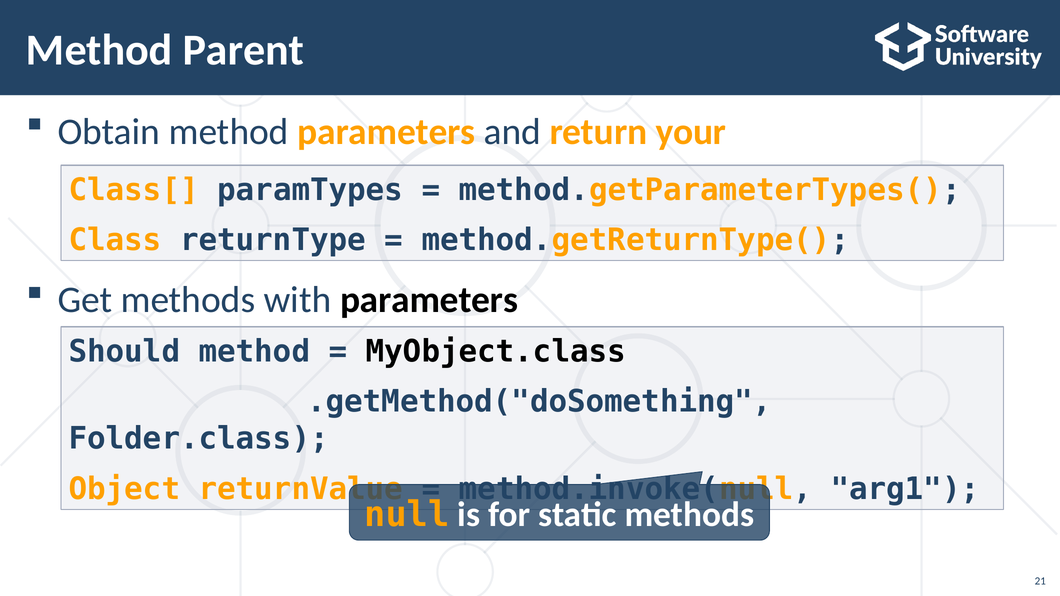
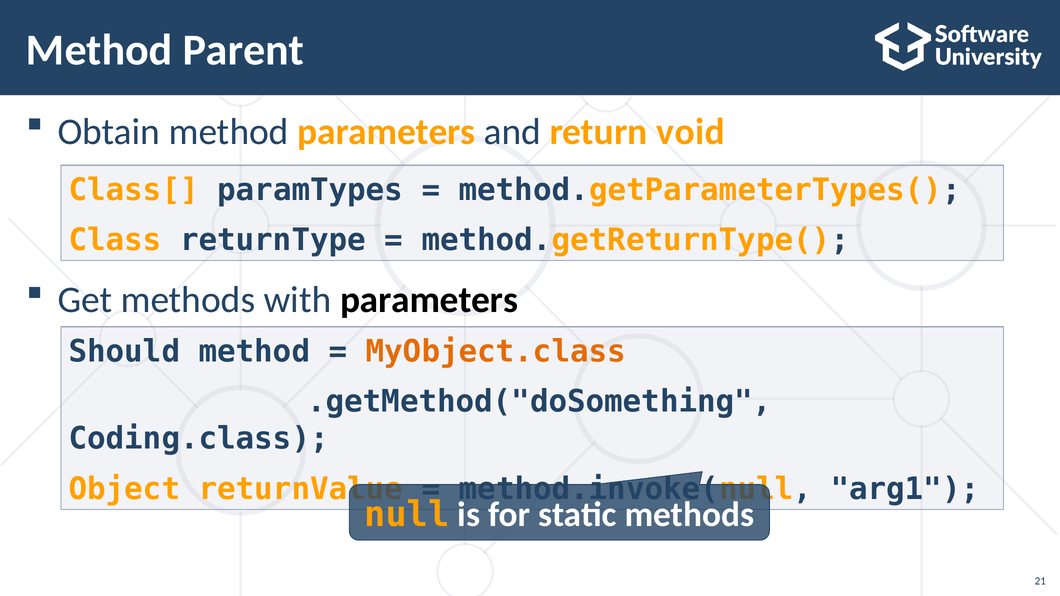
your: your -> void (691, 132)
MyObject.class colour: black -> orange (496, 351)
Folder.class: Folder.class -> Coding.class (199, 439)
